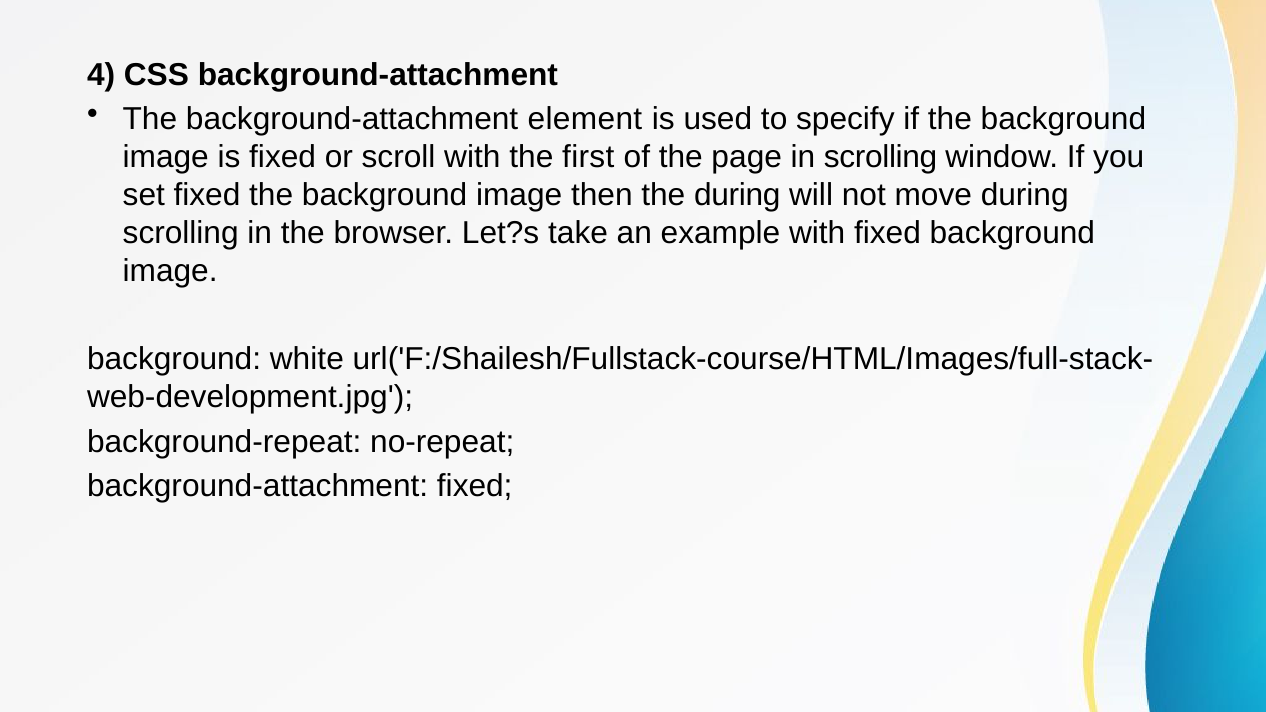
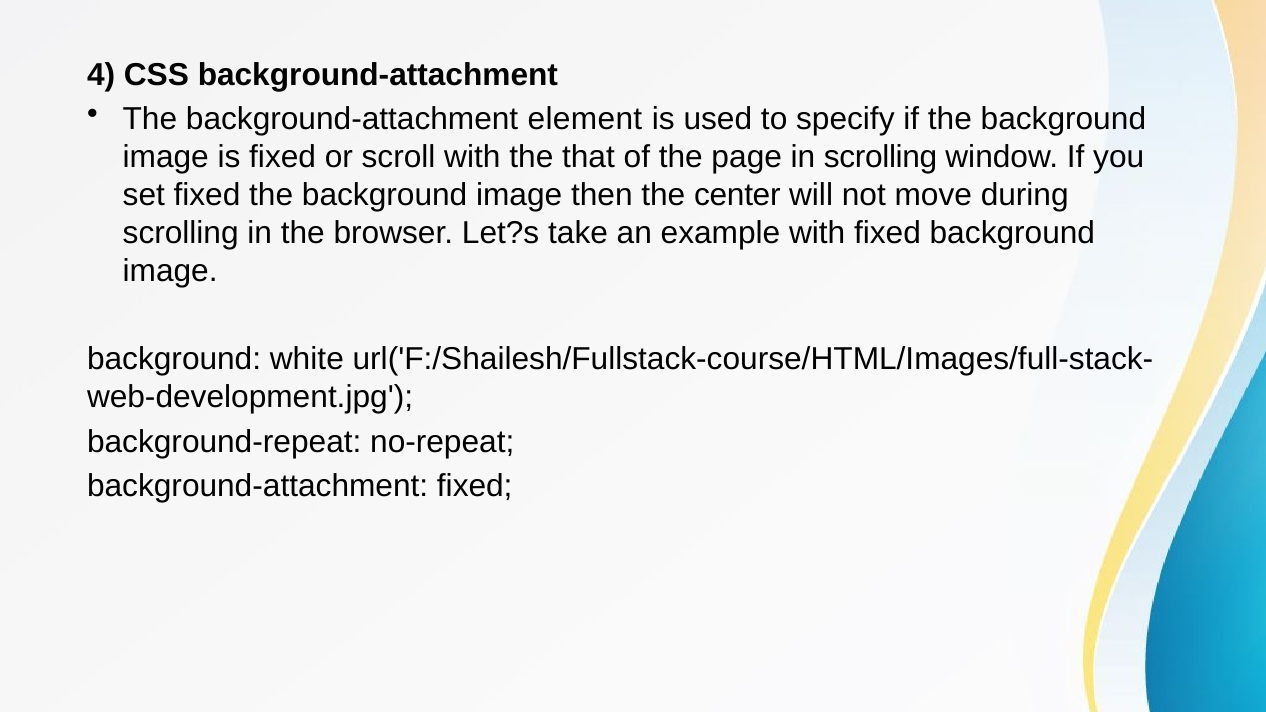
first: first -> that (588, 157)
the during: during -> center (737, 195)
